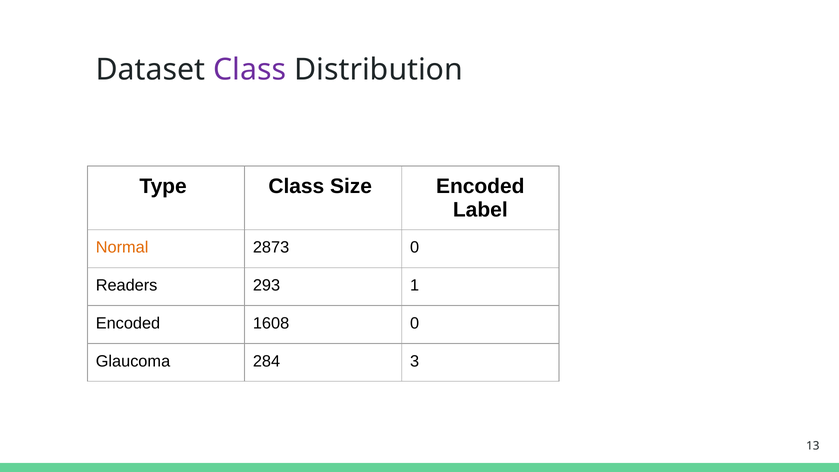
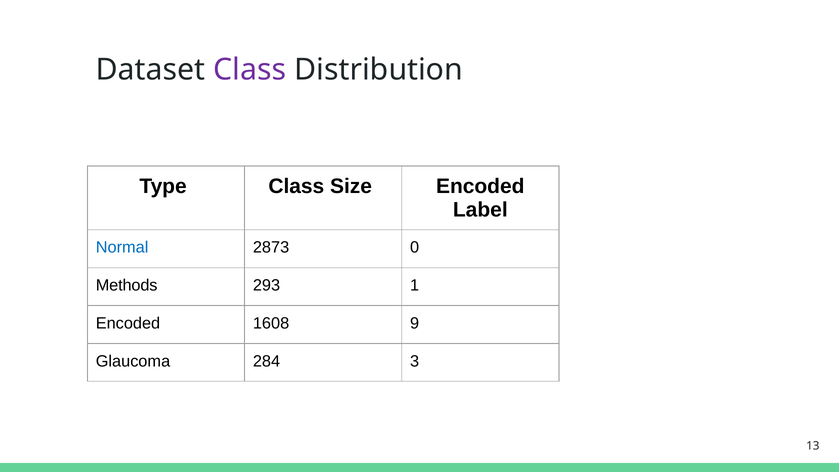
Normal colour: orange -> blue (122, 248)
Readers: Readers -> Methods (127, 285)
1608 0: 0 -> 9 (415, 323)
